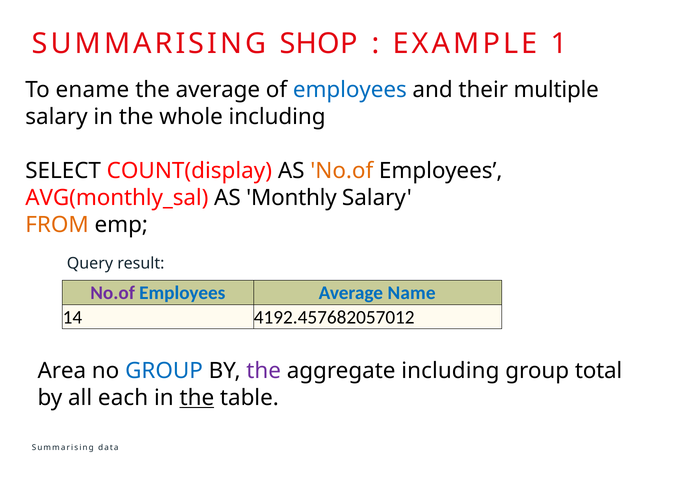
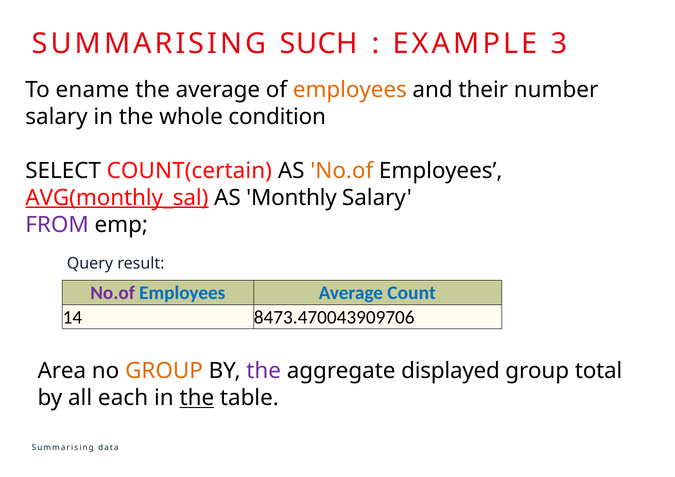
SHOP: SHOP -> SUCH (319, 44)
1: 1 -> 3 (559, 44)
employees colour: blue -> orange (350, 90)
multiple: multiple -> number (556, 90)
whole including: including -> condition (277, 117)
COUNT(display: COUNT(display -> COUNT(certain (189, 171)
AVG(monthly_sal underline: none -> present (117, 198)
FROM colour: orange -> purple (57, 225)
Name: Name -> Count (412, 293)
4192.457682057012: 4192.457682057012 -> 8473.470043909706 (334, 317)
GROUP colour: blue -> orange (164, 371)
aggregate including: including -> displayed (451, 371)
